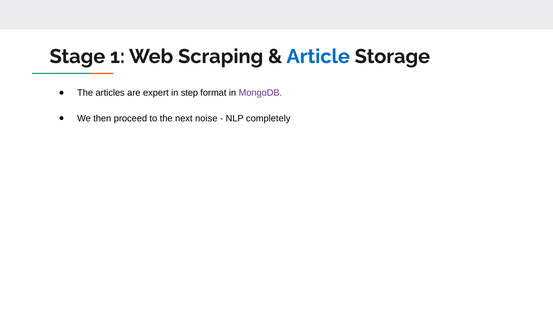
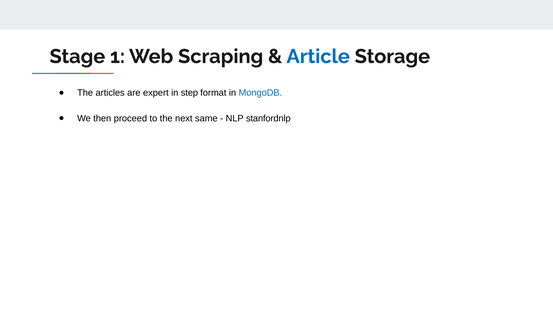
MongoDB colour: purple -> blue (260, 93)
noise: noise -> same (206, 118)
completely: completely -> stanfordnlp (268, 118)
